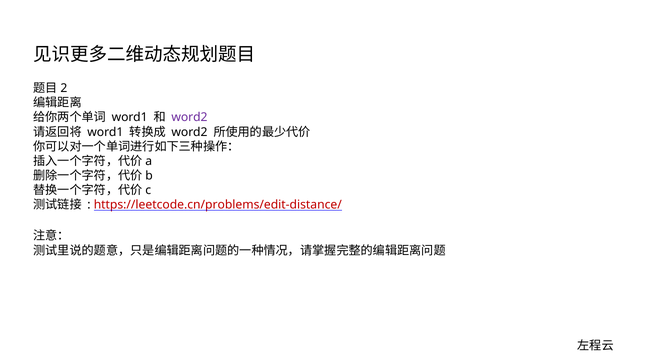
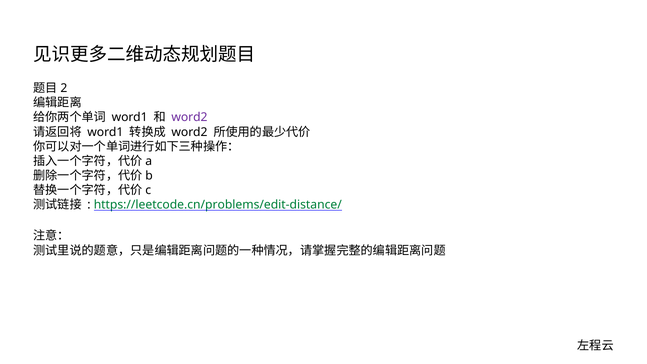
https://leetcode.cn/problems/edit-distance/ colour: red -> green (218, 205)
